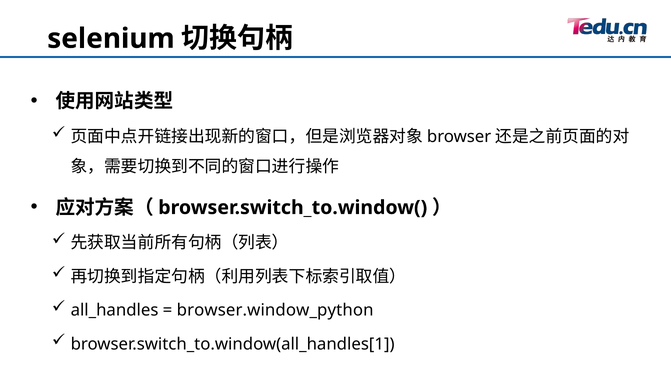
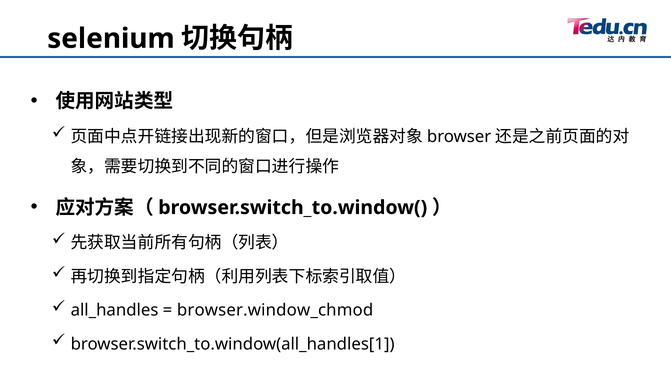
browser.window_python: browser.window_python -> browser.window_chmod (275, 310)
